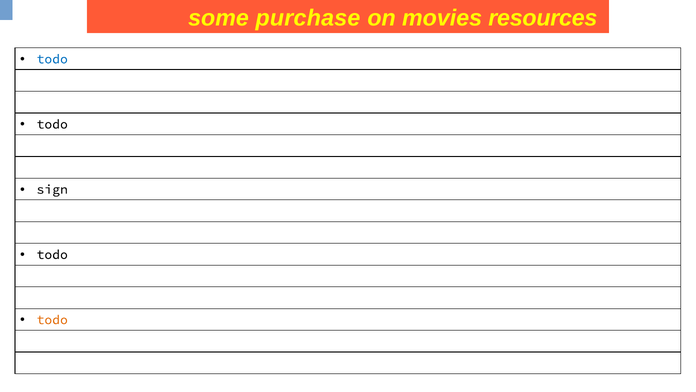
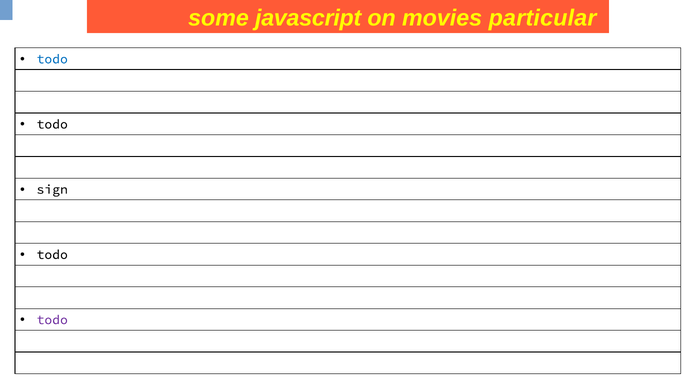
purchase: purchase -> javascript (308, 18)
resources: resources -> particular (543, 18)
todo colour: orange -> purple (52, 319)
